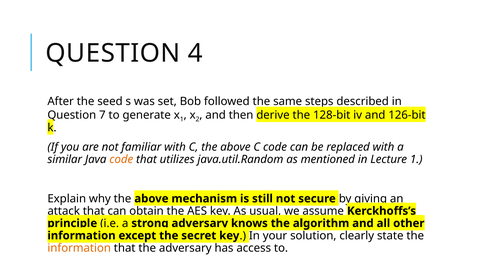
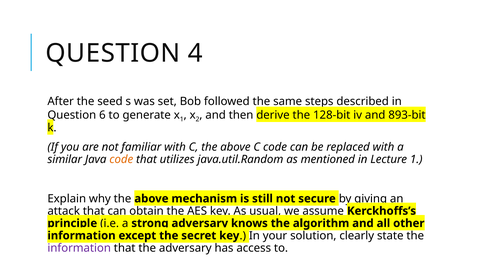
7: 7 -> 6 (102, 115)
126-bit: 126-bit -> 893-bit (407, 115)
information colour: orange -> purple (79, 248)
